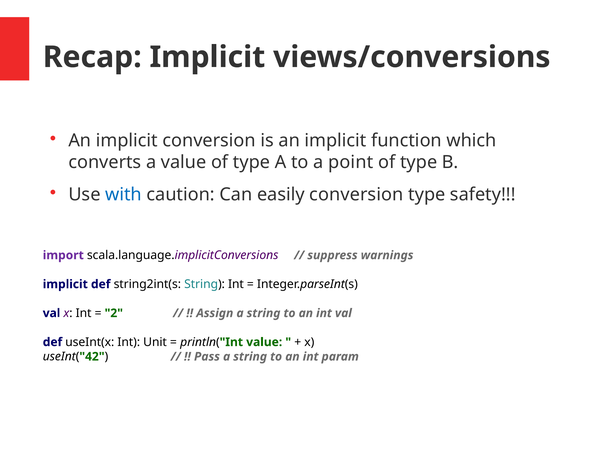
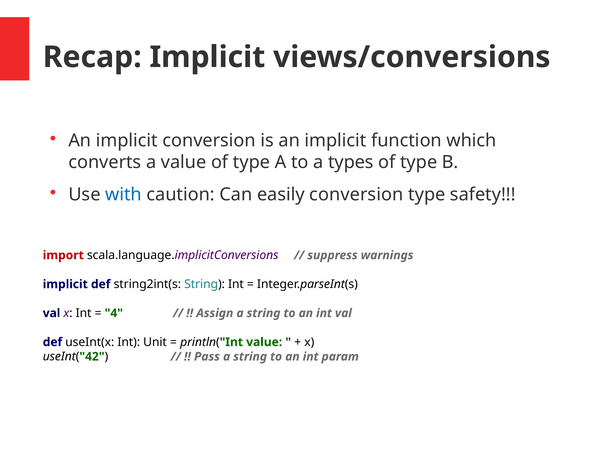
point: point -> types (351, 162)
import colour: purple -> red (63, 255)
2: 2 -> 4 (114, 313)
